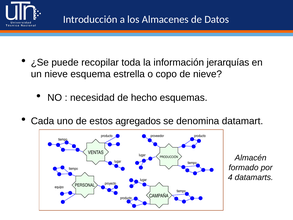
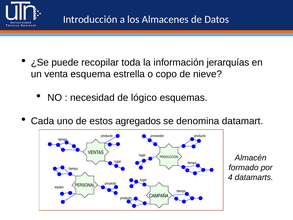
un nieve: nieve -> venta (56, 74)
hecho: hecho -> lógico (144, 97)
